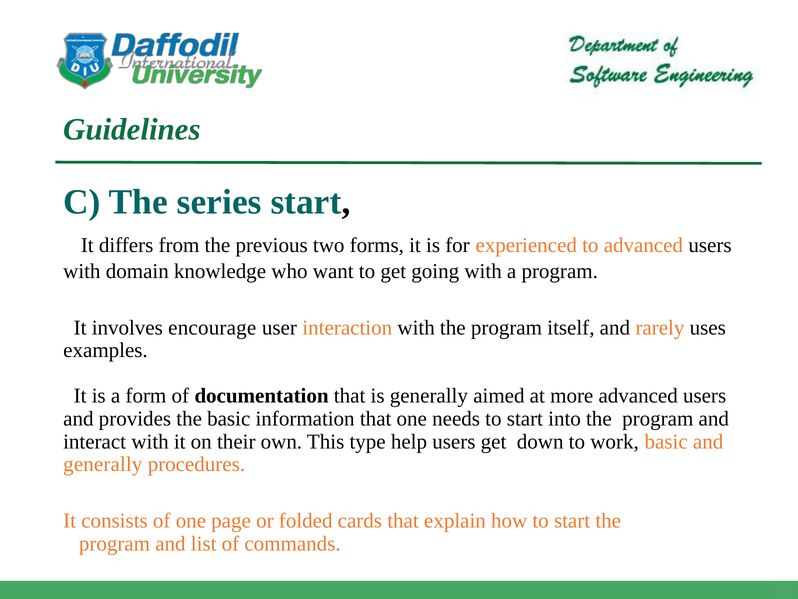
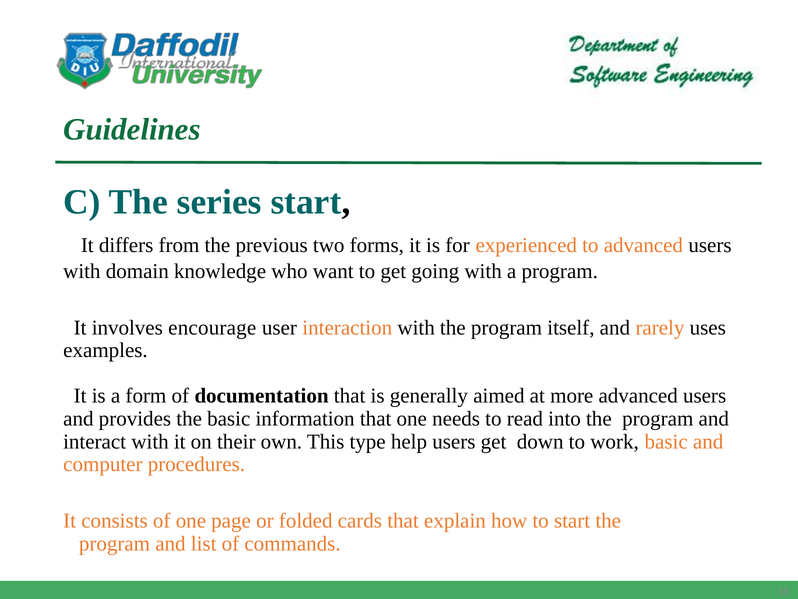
needs to start: start -> read (525, 418)
generally: generally -> computer (103, 464)
